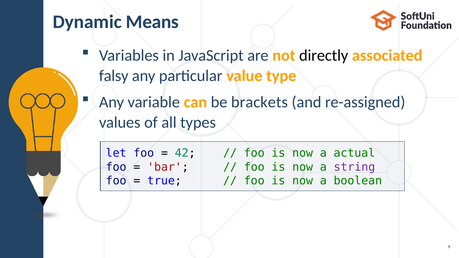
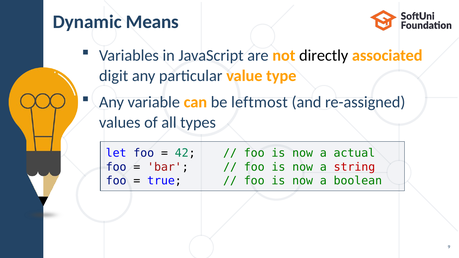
falsy: falsy -> digit (114, 76)
brackets: brackets -> leftmost (259, 102)
string colour: purple -> red (354, 167)
